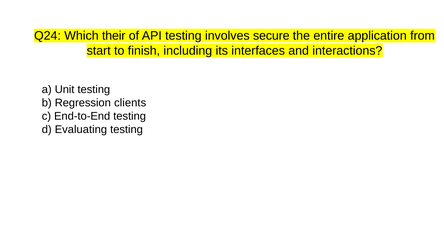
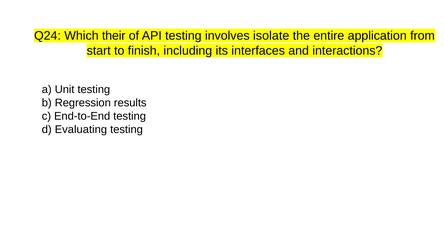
secure: secure -> isolate (271, 36)
clients: clients -> results (130, 103)
